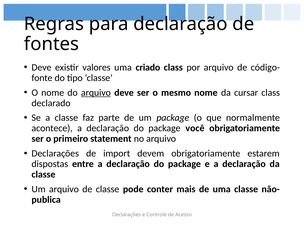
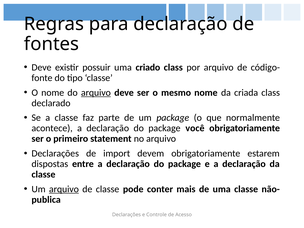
valores: valores -> possuir (96, 67)
cursar: cursar -> criada (246, 93)
arquivo underline: none -> present (64, 189)
